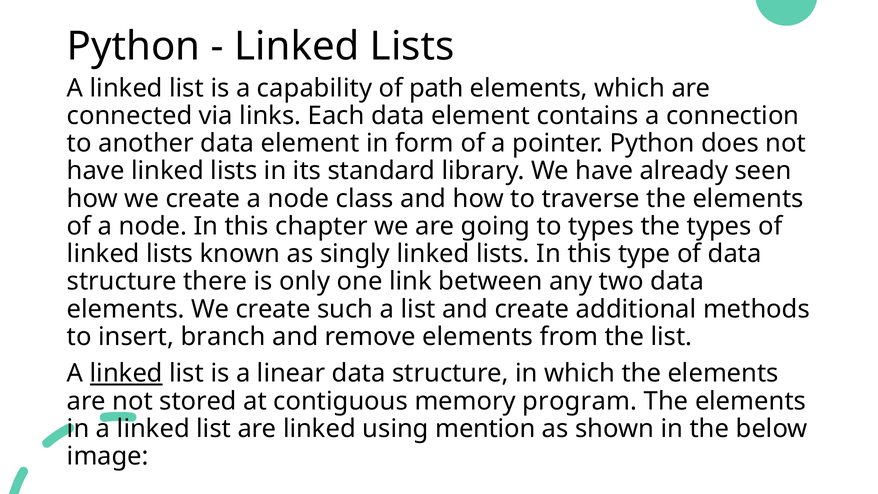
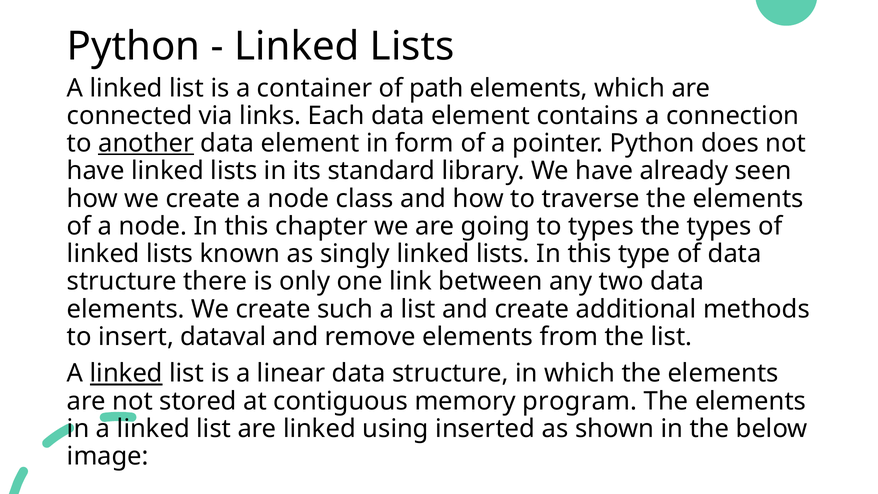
capability: capability -> container (315, 88)
another underline: none -> present (146, 143)
branch: branch -> dataval (223, 337)
mention: mention -> inserted (485, 429)
